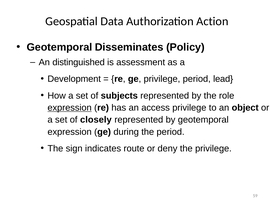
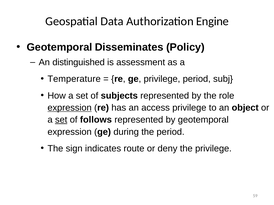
Action: Action -> Engine (212, 21)
Development: Development -> Temperature (74, 79)
lead: lead -> subj (223, 79)
set underline: none -> present (61, 120)
closely: closely -> follows (96, 120)
